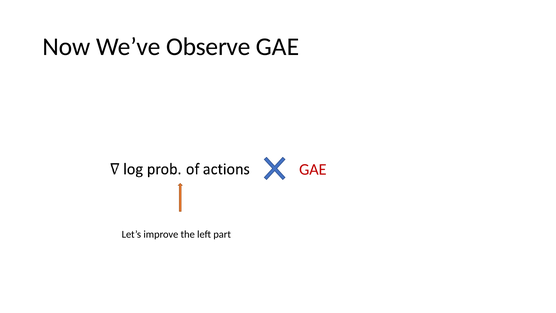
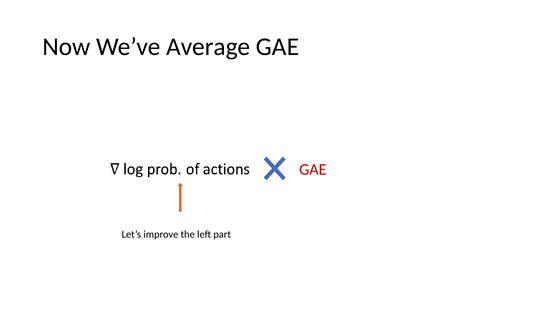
Observe: Observe -> Average (208, 47)
